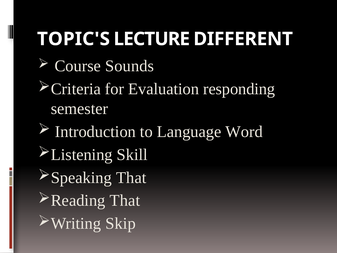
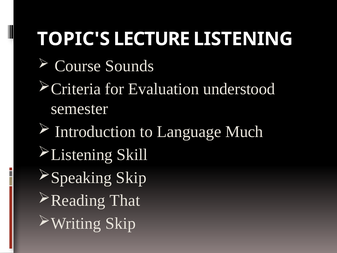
DIFFERENT: DIFFERENT -> LISTENING (243, 39)
responding: responding -> understood (239, 89)
Word: Word -> Much (244, 132)
That: That -> Skip (131, 177)
